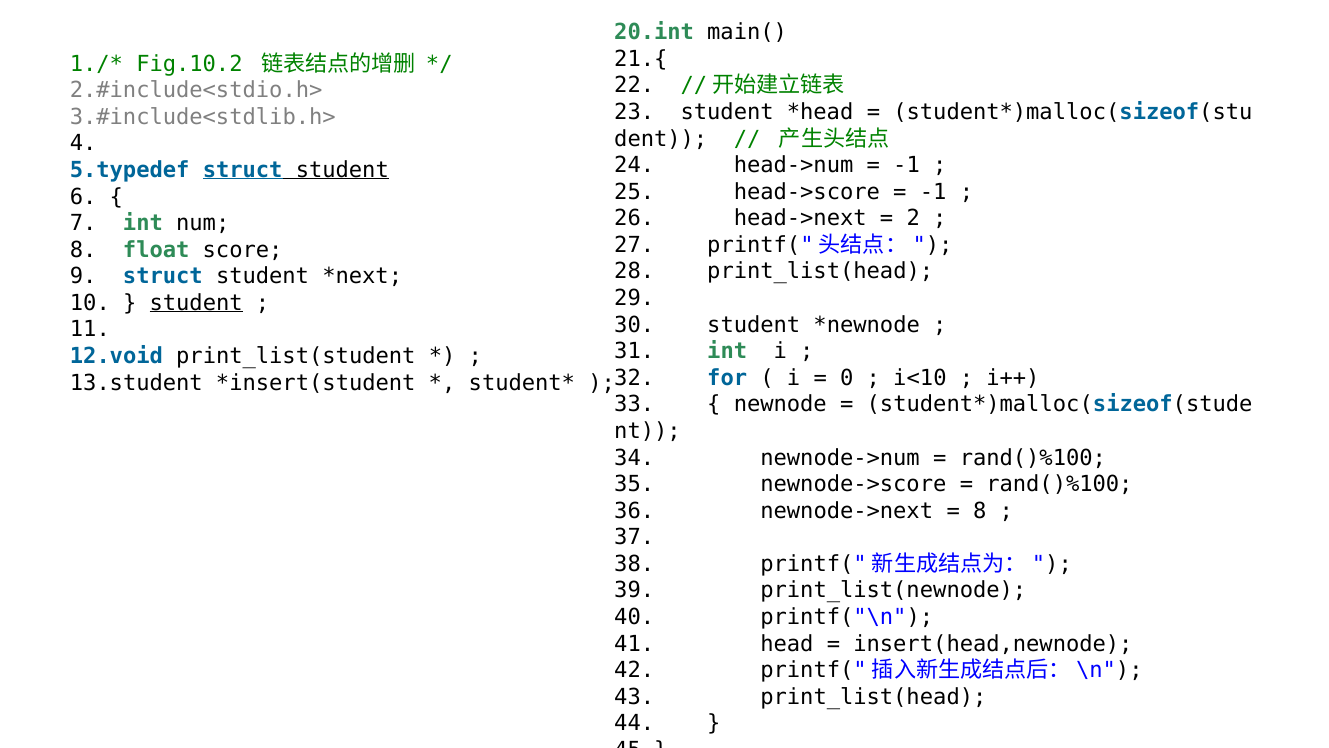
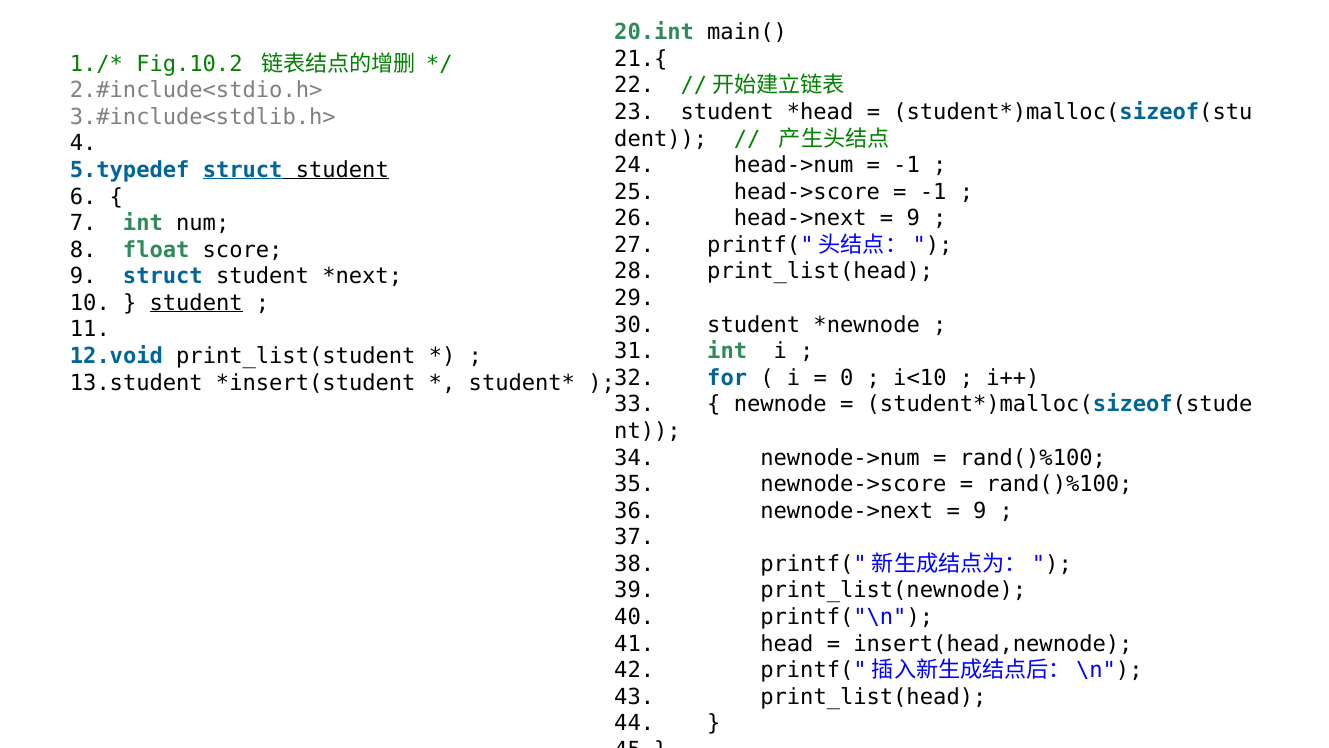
2: 2 -> 9 (913, 218)
8: 8 -> 9 (980, 511)
